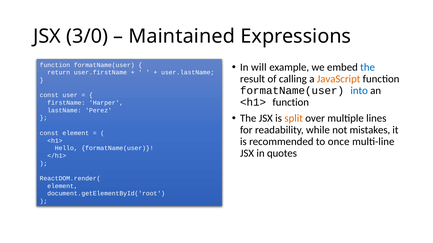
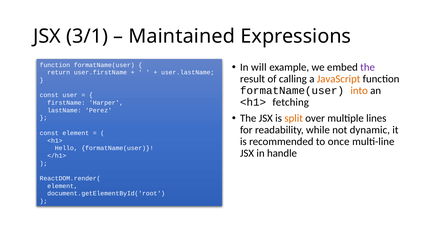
3/0: 3/0 -> 3/1 (87, 36)
the colour: blue -> purple (368, 67)
into colour: blue -> orange (359, 91)
<h1> function: function -> fetching (291, 103)
mistakes: mistakes -> dynamic (370, 130)
quotes: quotes -> handle (282, 154)
